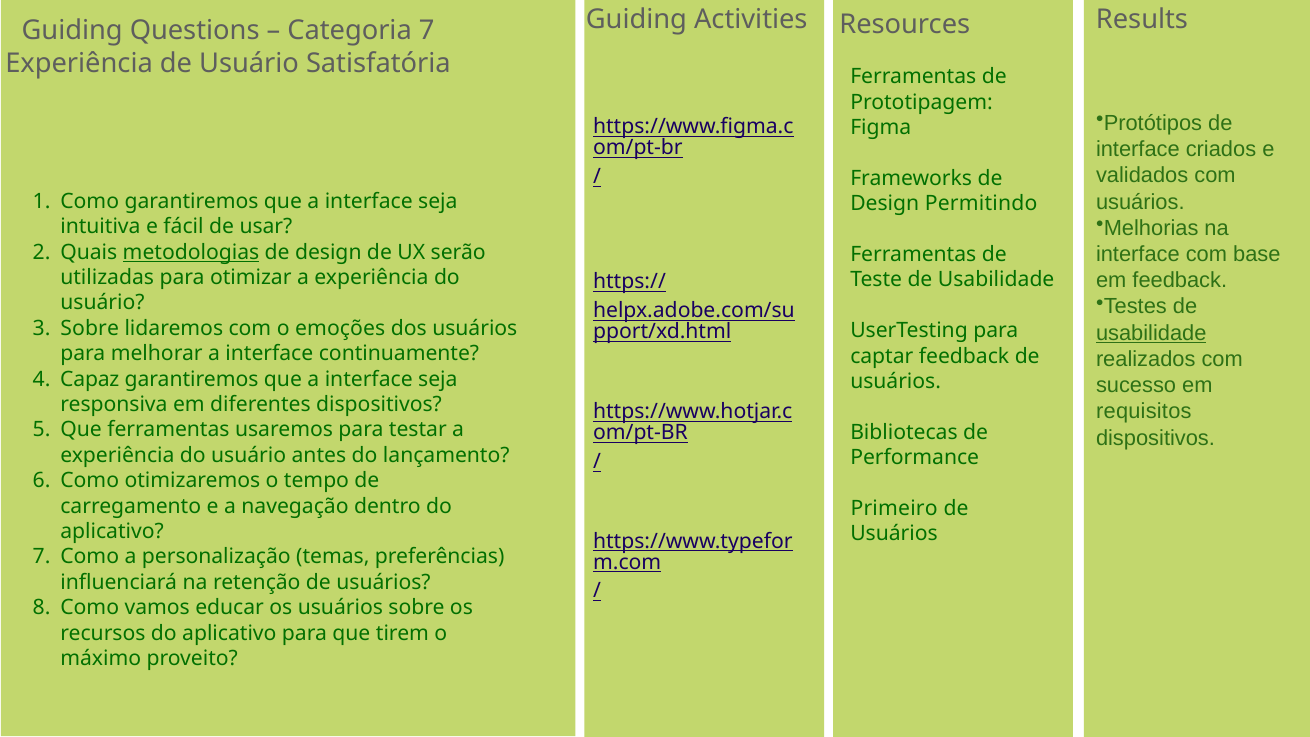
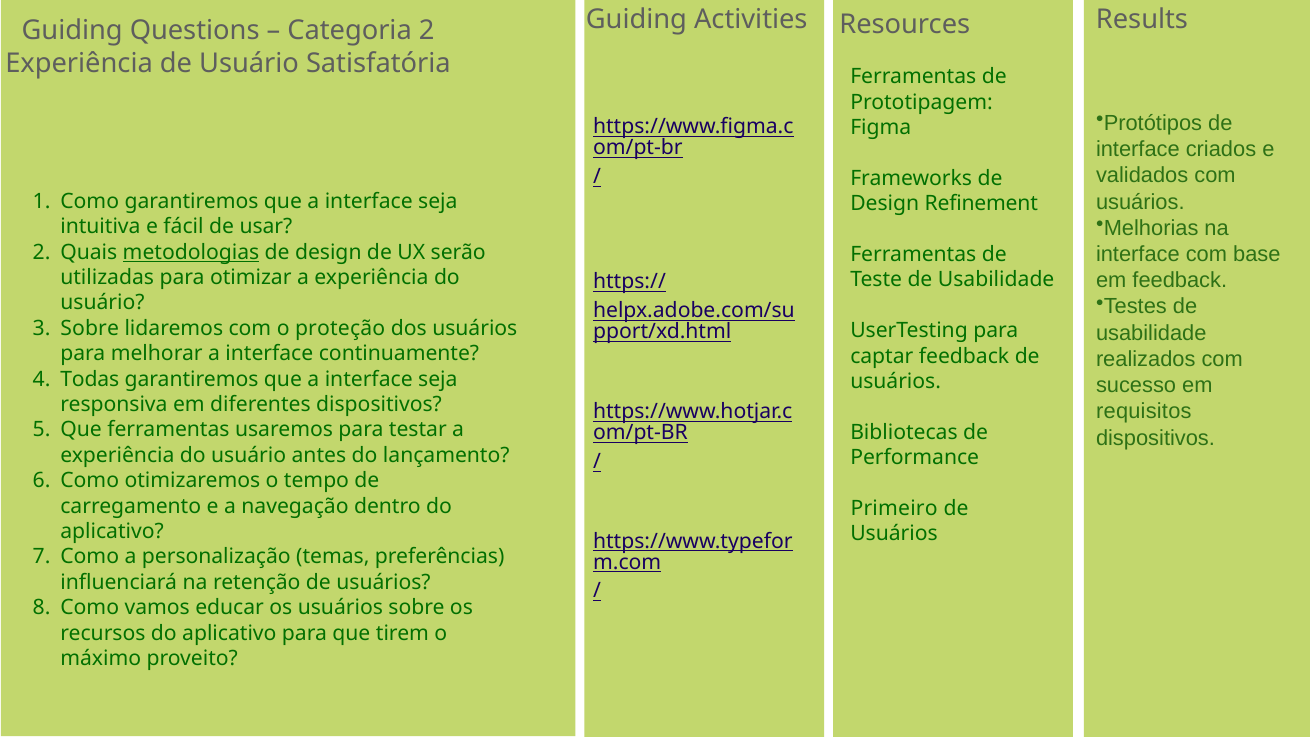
Categoria 7: 7 -> 2 (427, 30)
Permitindo: Permitindo -> Refinement (981, 204)
emoções: emoções -> proteção (340, 328)
usabilidade underline: present -> none (1151, 333)
Capaz: Capaz -> Todas (90, 379)
